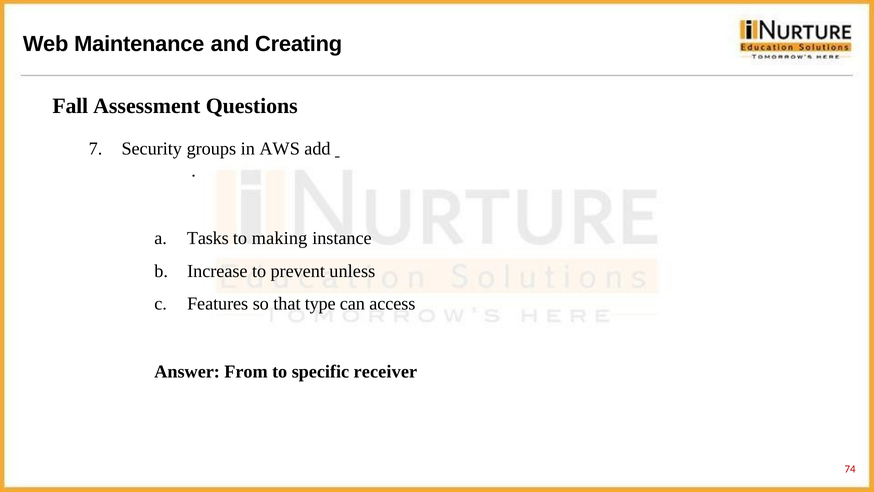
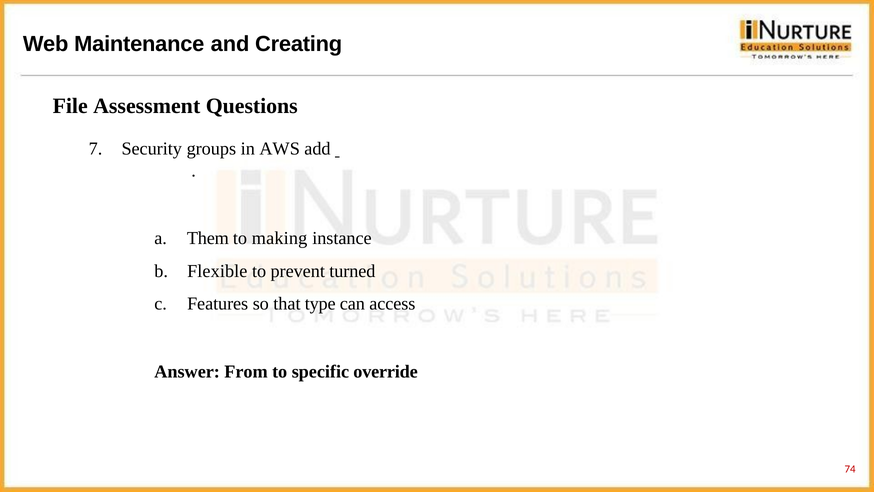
Fall: Fall -> File (70, 106)
Tasks: Tasks -> Them (208, 238)
Increase: Increase -> Flexible (217, 271)
unless: unless -> turned (352, 271)
receiver: receiver -> override (386, 371)
